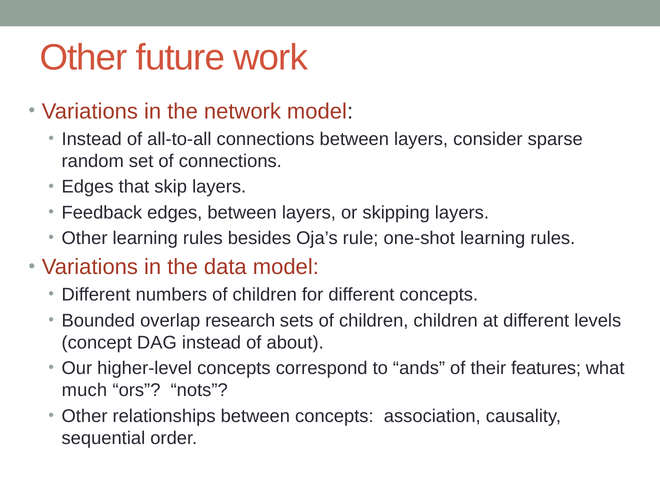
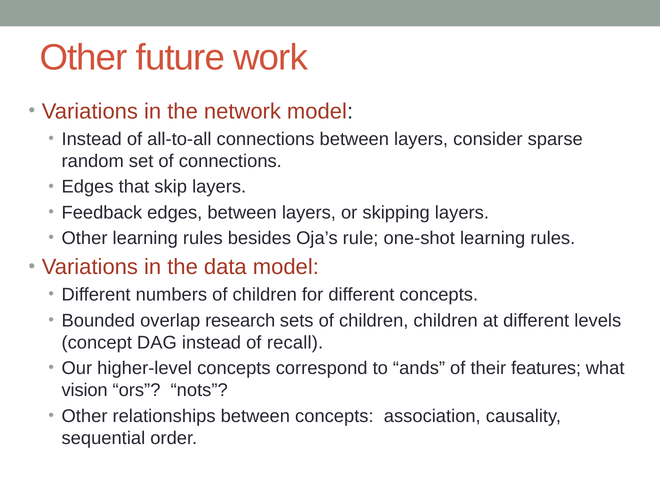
about: about -> recall (295, 343)
much: much -> vision (85, 390)
